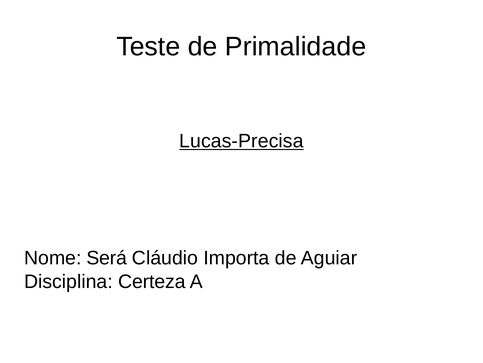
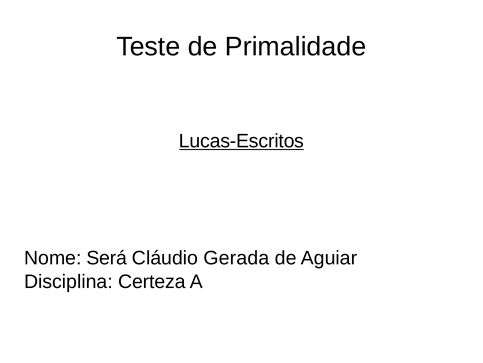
Lucas-Precisa: Lucas-Precisa -> Lucas-Escritos (242, 141)
Importa: Importa -> Gerada (236, 258)
